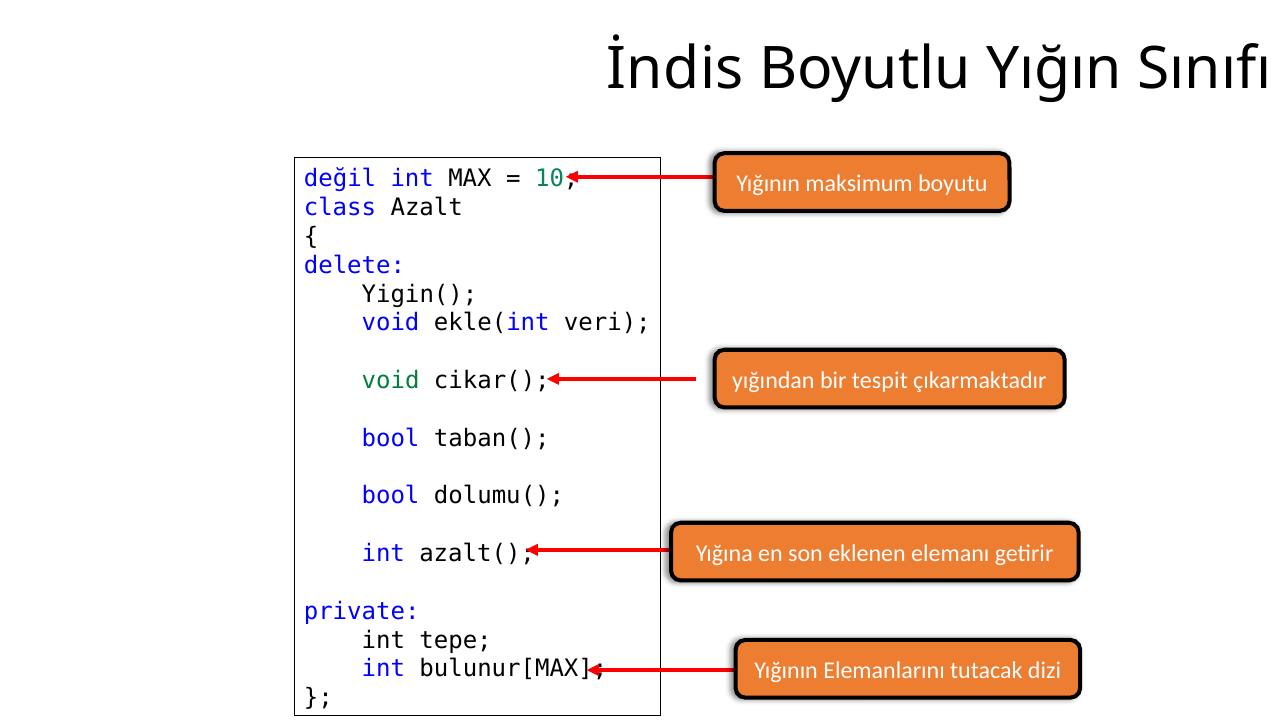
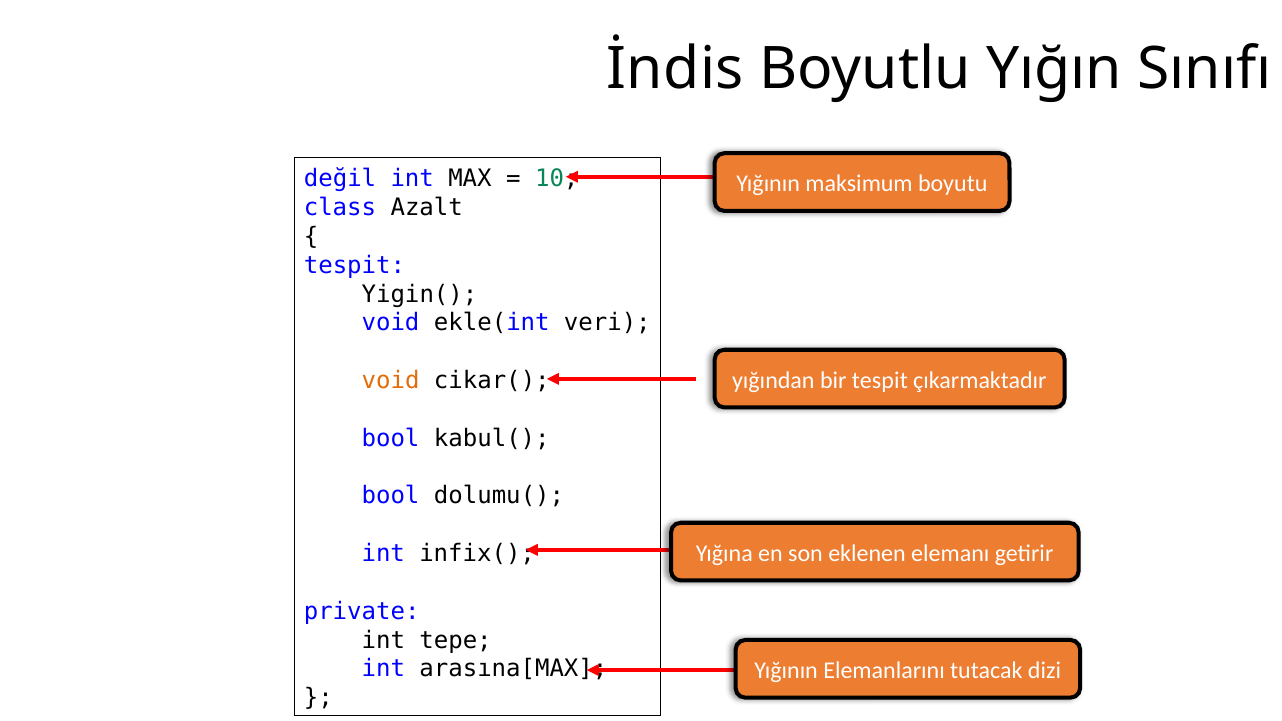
delete: delete -> tespit (354, 265)
void colour: green -> orange (391, 381)
taban(: taban( -> kabul( (492, 438)
azalt(: azalt( -> infix( (477, 554)
bulunur[MAX: bulunur[MAX -> arasına[MAX (513, 669)
